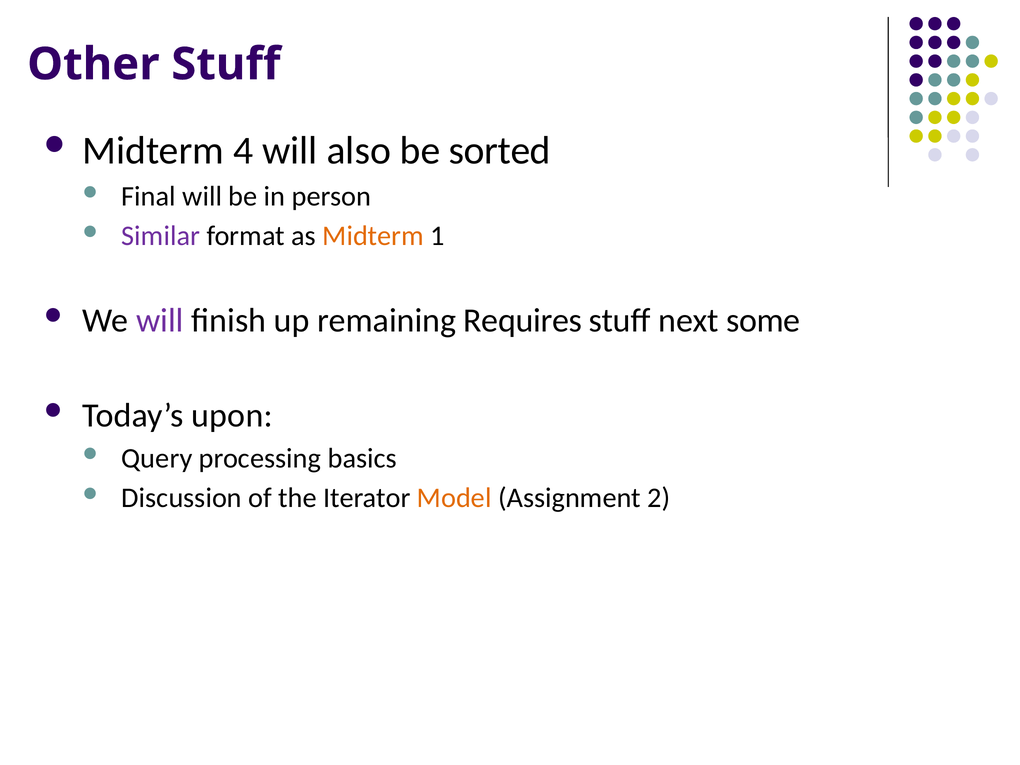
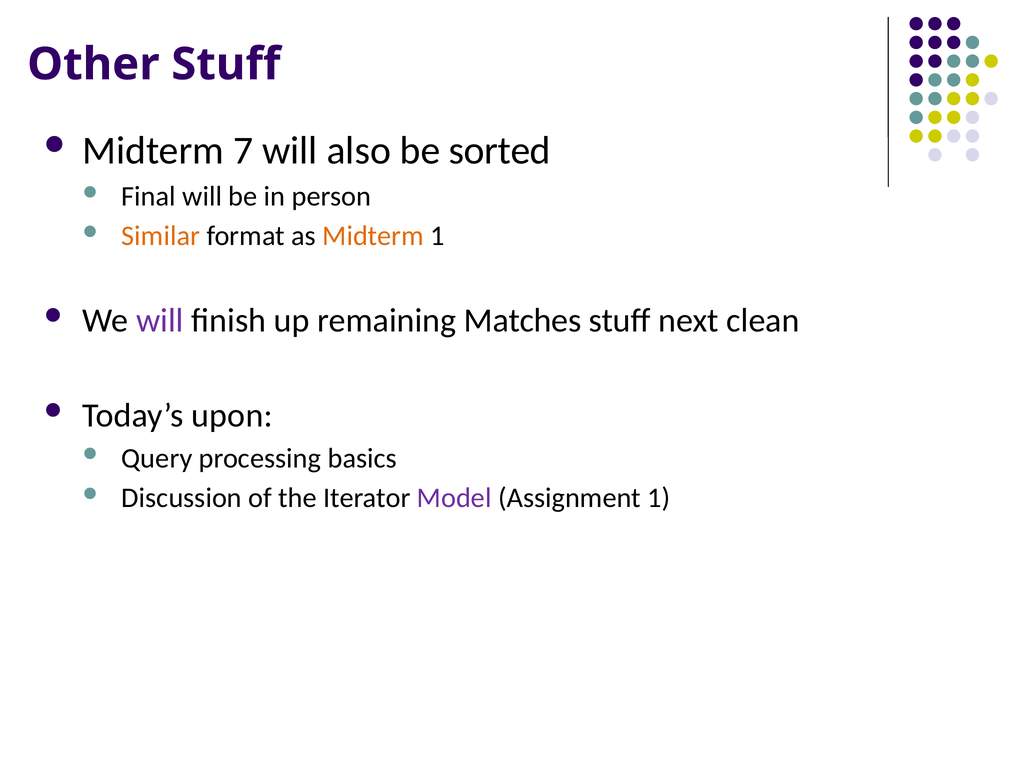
4: 4 -> 7 (243, 151)
Similar colour: purple -> orange (161, 236)
Requires: Requires -> Matches (523, 320)
some: some -> clean (763, 320)
Model colour: orange -> purple (454, 498)
Assignment 2: 2 -> 1 (659, 498)
